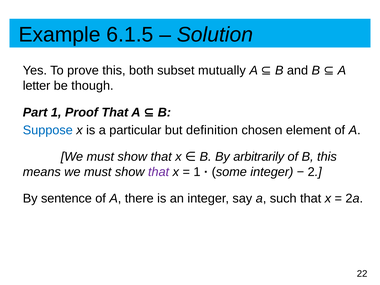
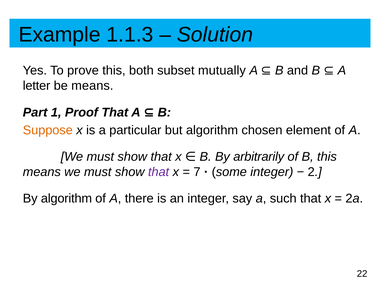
6.1.5: 6.1.5 -> 1.1.3 (130, 35)
be though: though -> means (92, 86)
Suppose colour: blue -> orange (48, 130)
but definition: definition -> algorithm (212, 130)
1: 1 -> 7 (197, 172)
By sentence: sentence -> algorithm (66, 198)
